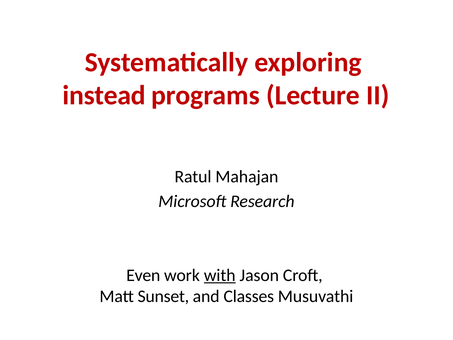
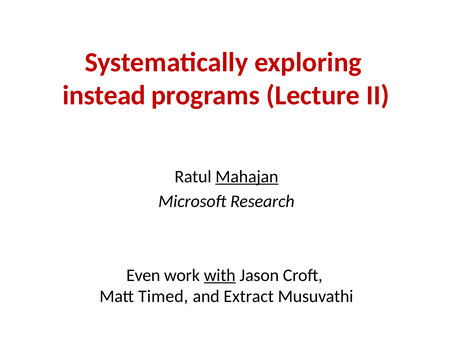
Mahajan underline: none -> present (247, 176)
Sunset: Sunset -> Timed (163, 296)
Classes: Classes -> Extract (249, 296)
